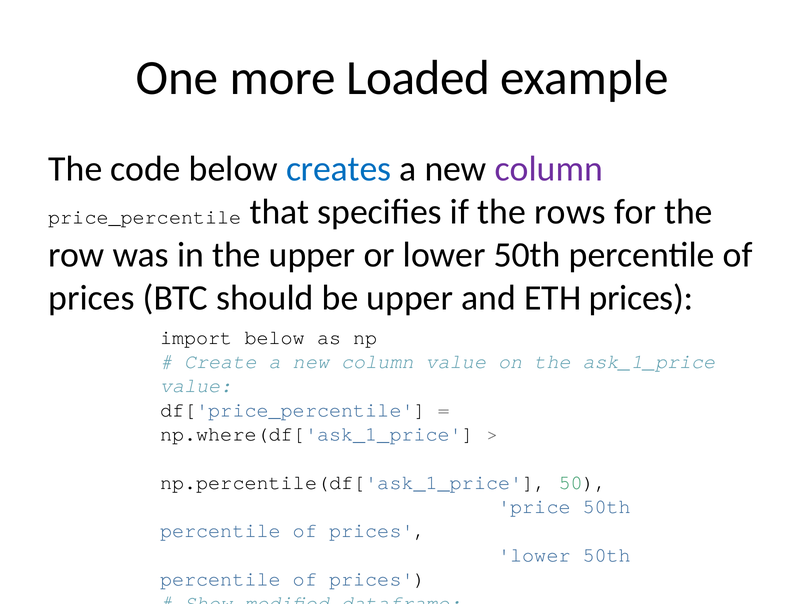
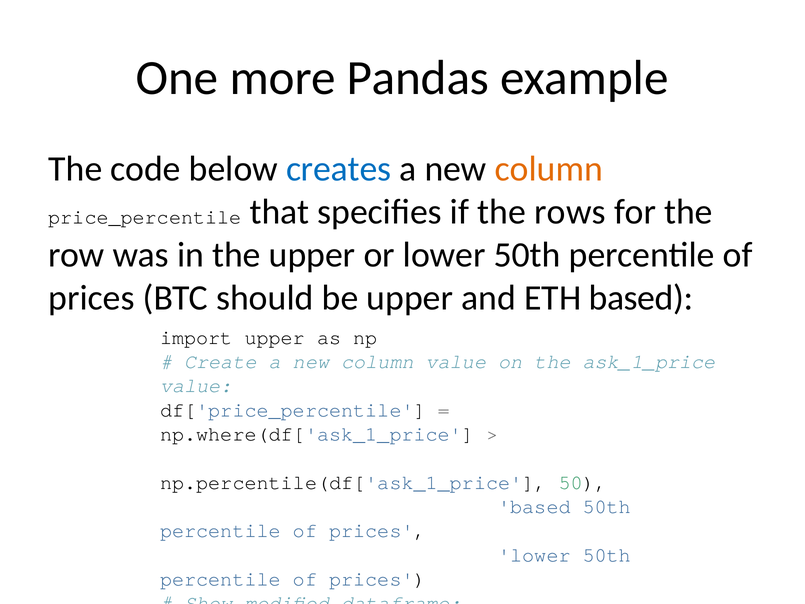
Loaded: Loaded -> Pandas (418, 78)
column colour: purple -> orange (549, 169)
ETH prices: prices -> based (641, 298)
import below: below -> upper (275, 337)
price: price -> based (534, 506)
